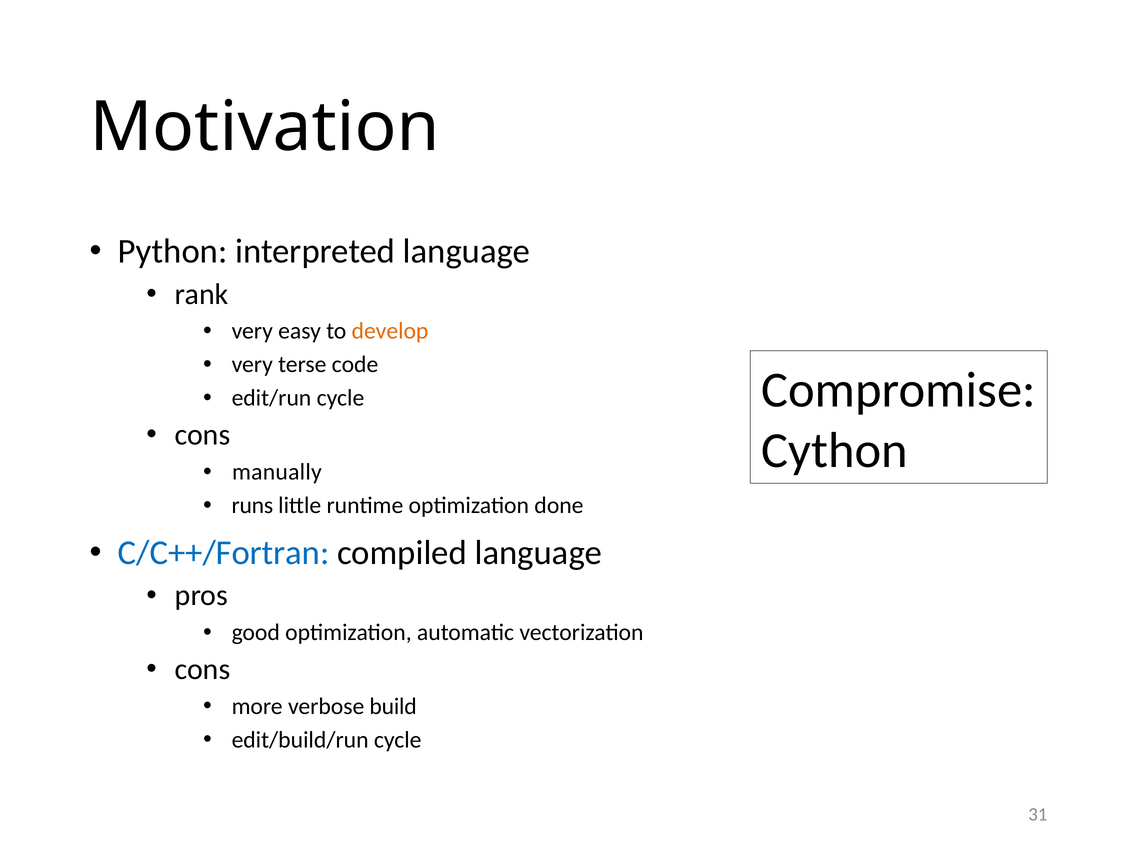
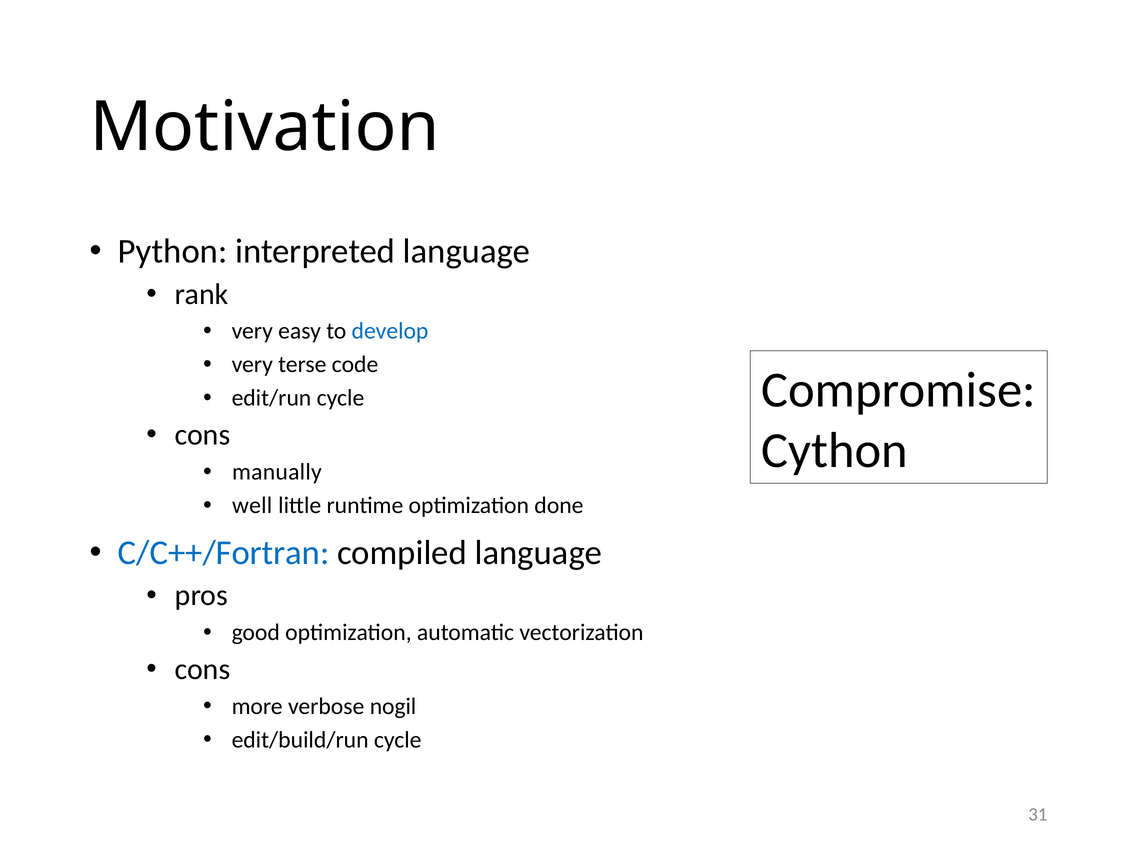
develop colour: orange -> blue (390, 331)
runs: runs -> well (252, 505)
build: build -> nogil (393, 706)
